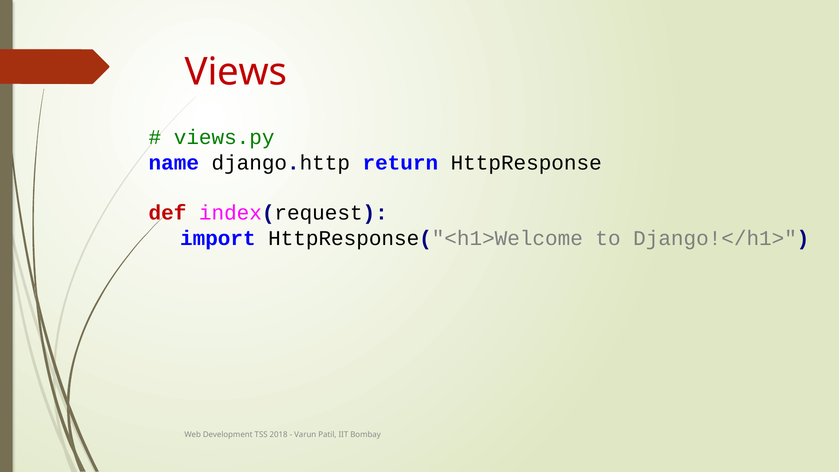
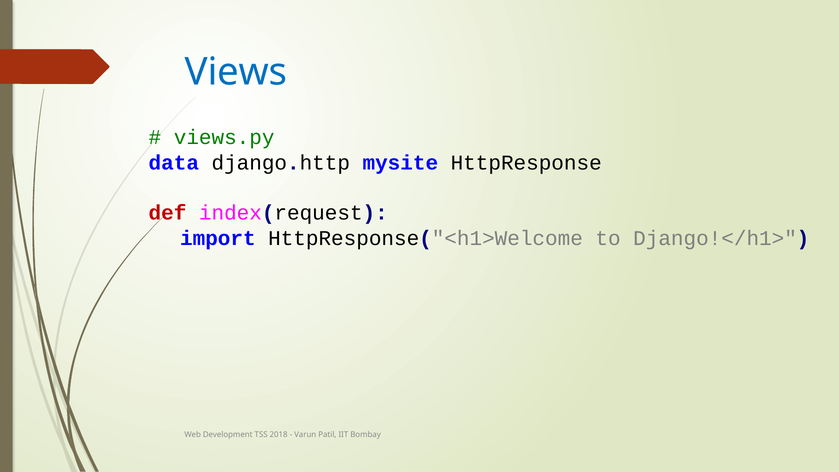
Views colour: red -> blue (236, 72)
name: name -> data (174, 163)
return: return -> mysite (400, 163)
